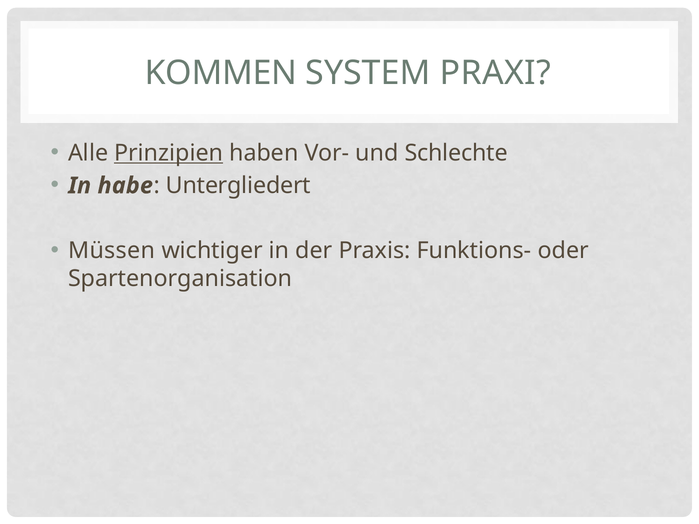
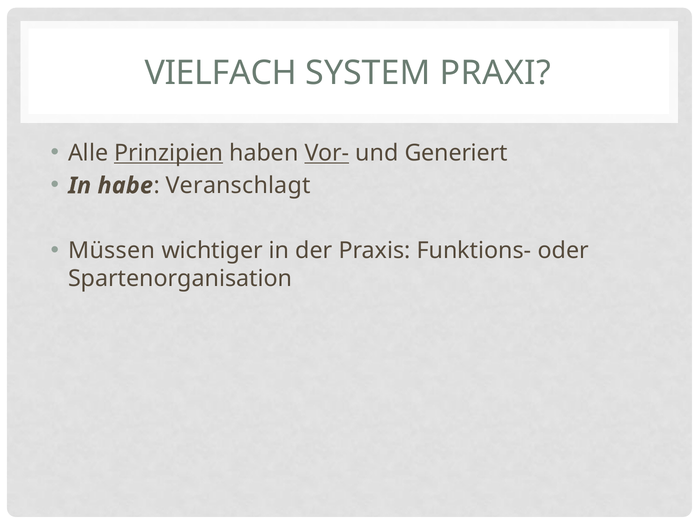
KOMMEN: KOMMEN -> VIELFACH (221, 73)
Vor- underline: none -> present (327, 153)
Schlechte: Schlechte -> Generiert (456, 153)
Untergliedert: Untergliedert -> Veranschlagt (238, 186)
